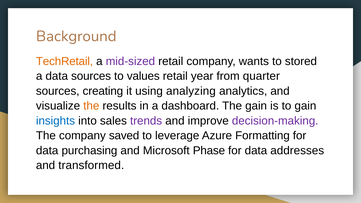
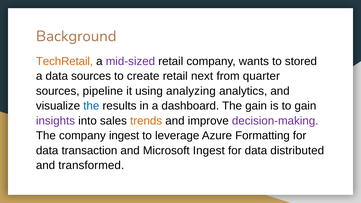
values: values -> create (143, 76)
year: year -> next (202, 76)
creating: creating -> pipeline (103, 91)
the colour: orange -> blue (91, 106)
insights colour: blue -> purple (55, 121)
trends colour: purple -> orange (146, 121)
company saved: saved -> ingest (124, 136)
purchasing: purchasing -> transaction (89, 151)
Microsoft Phase: Phase -> Ingest (209, 151)
addresses: addresses -> distributed (297, 151)
